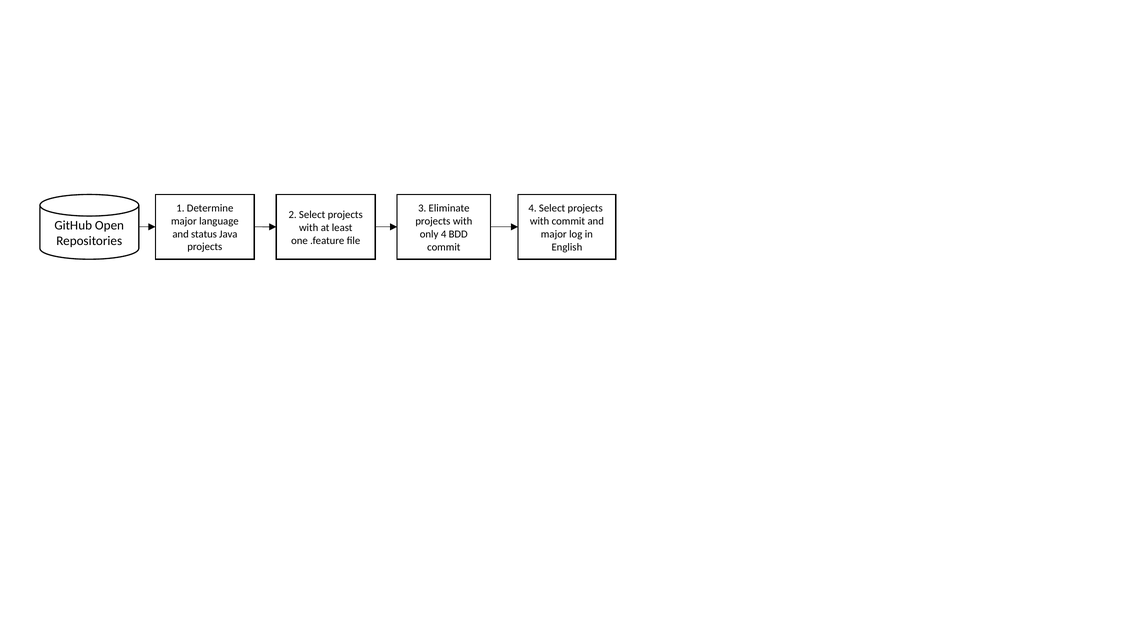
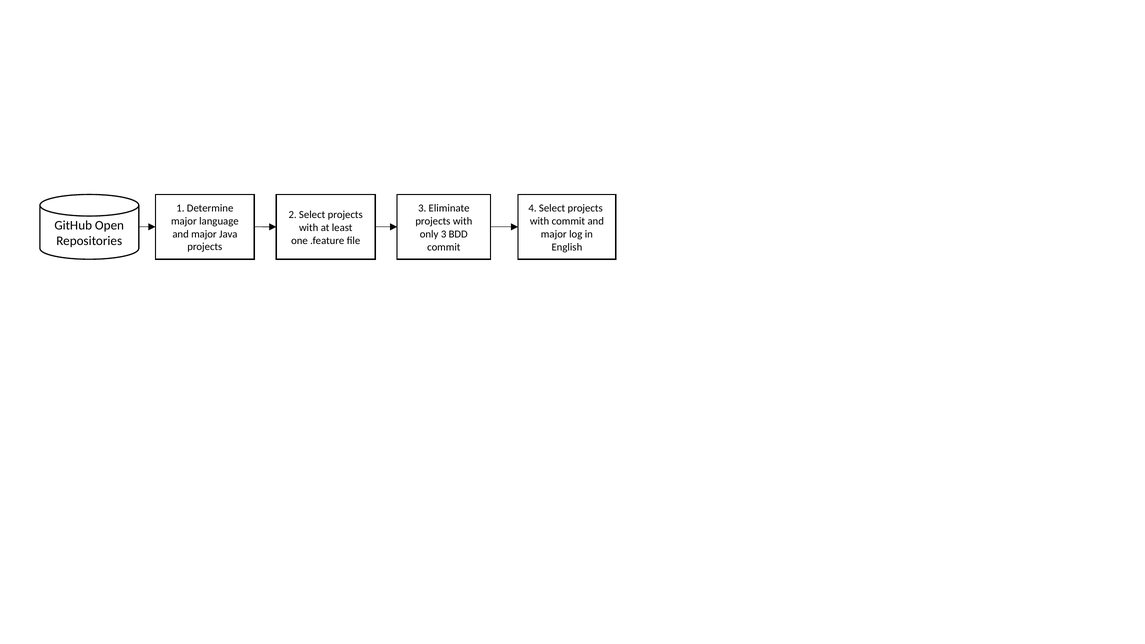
status: status -> major (204, 234)
only 4: 4 -> 3 (444, 234)
